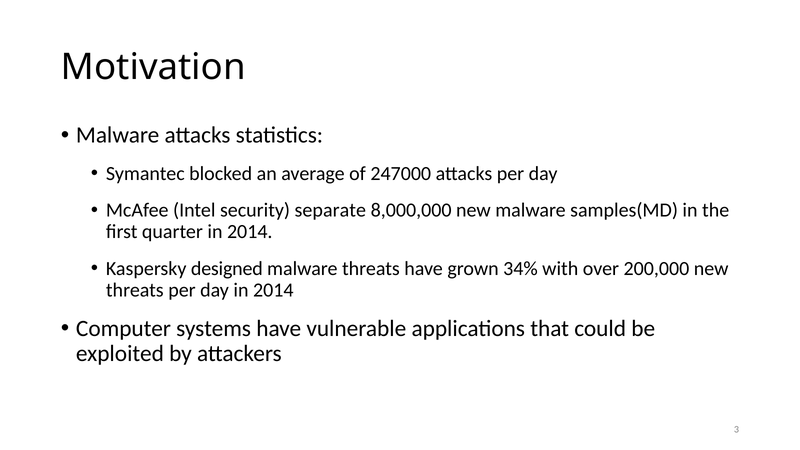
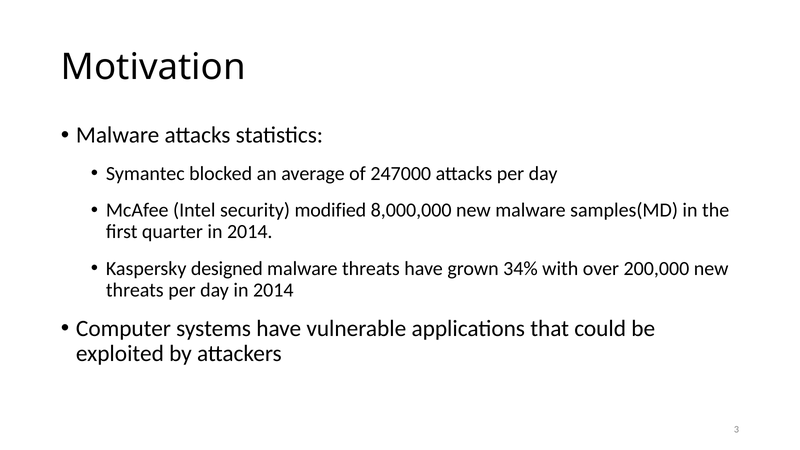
separate: separate -> modified (330, 210)
